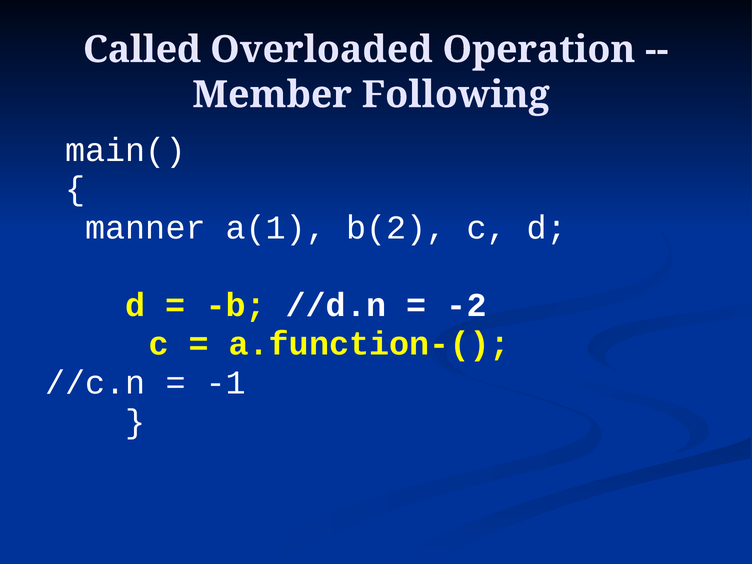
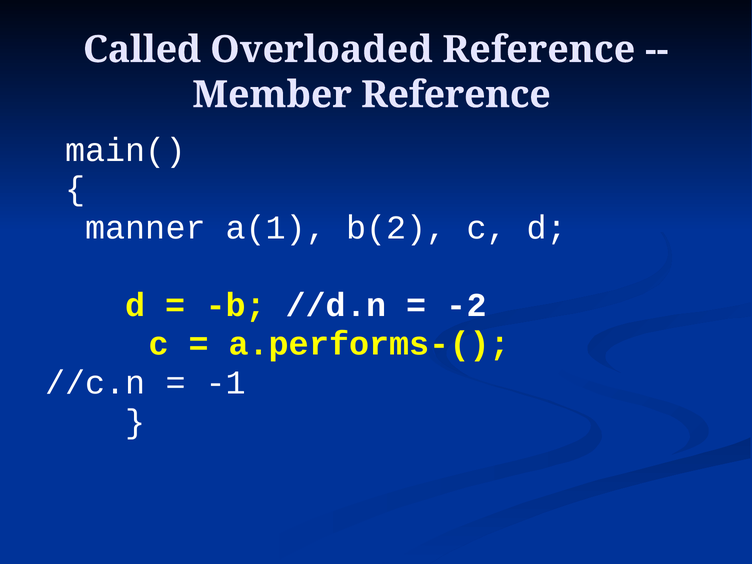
Overloaded Operation: Operation -> Reference (539, 50)
Member Following: Following -> Reference (456, 95)
a.function-(: a.function-( -> a.performs-( (369, 344)
